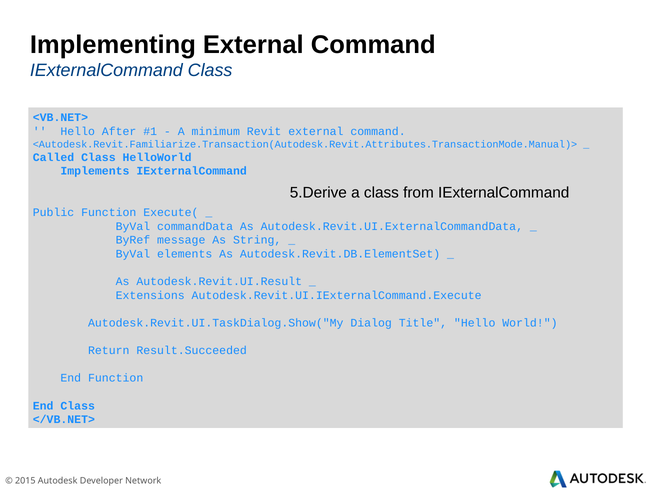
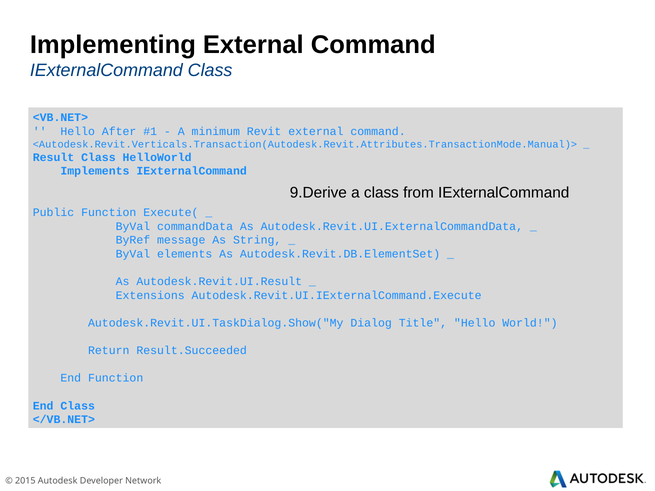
<Autodesk.Revit.Familiarize.Transaction(Autodesk.Revit.Attributes.TransactionMode.Manual)>: <Autodesk.Revit.Familiarize.Transaction(Autodesk.Revit.Attributes.TransactionMode.Manual)> -> <Autodesk.Revit.Verticals.Transaction(Autodesk.Revit.Attributes.TransactionMode.Manual)> (305, 144)
Called: Called -> Result (54, 157)
5.Derive: 5.Derive -> 9.Derive (318, 193)
